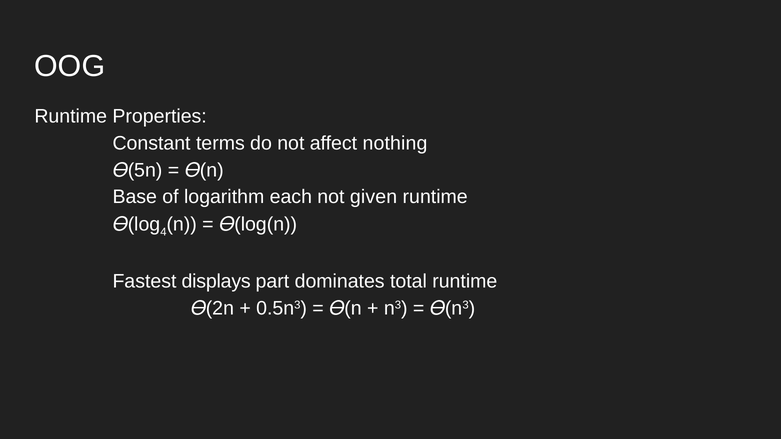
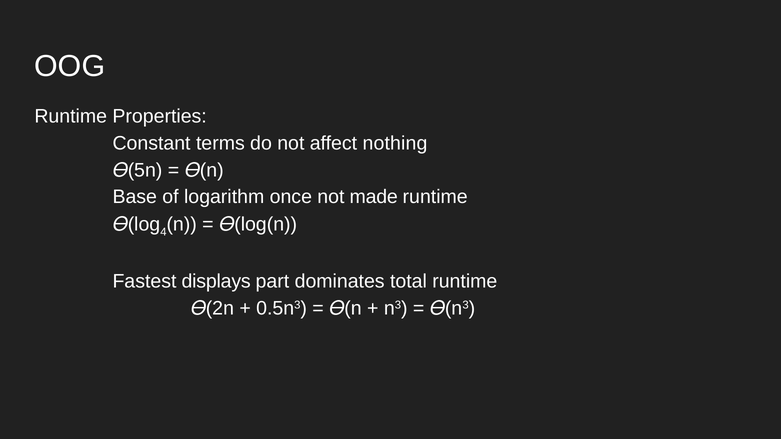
each: each -> once (291, 197)
given: given -> made (374, 197)
